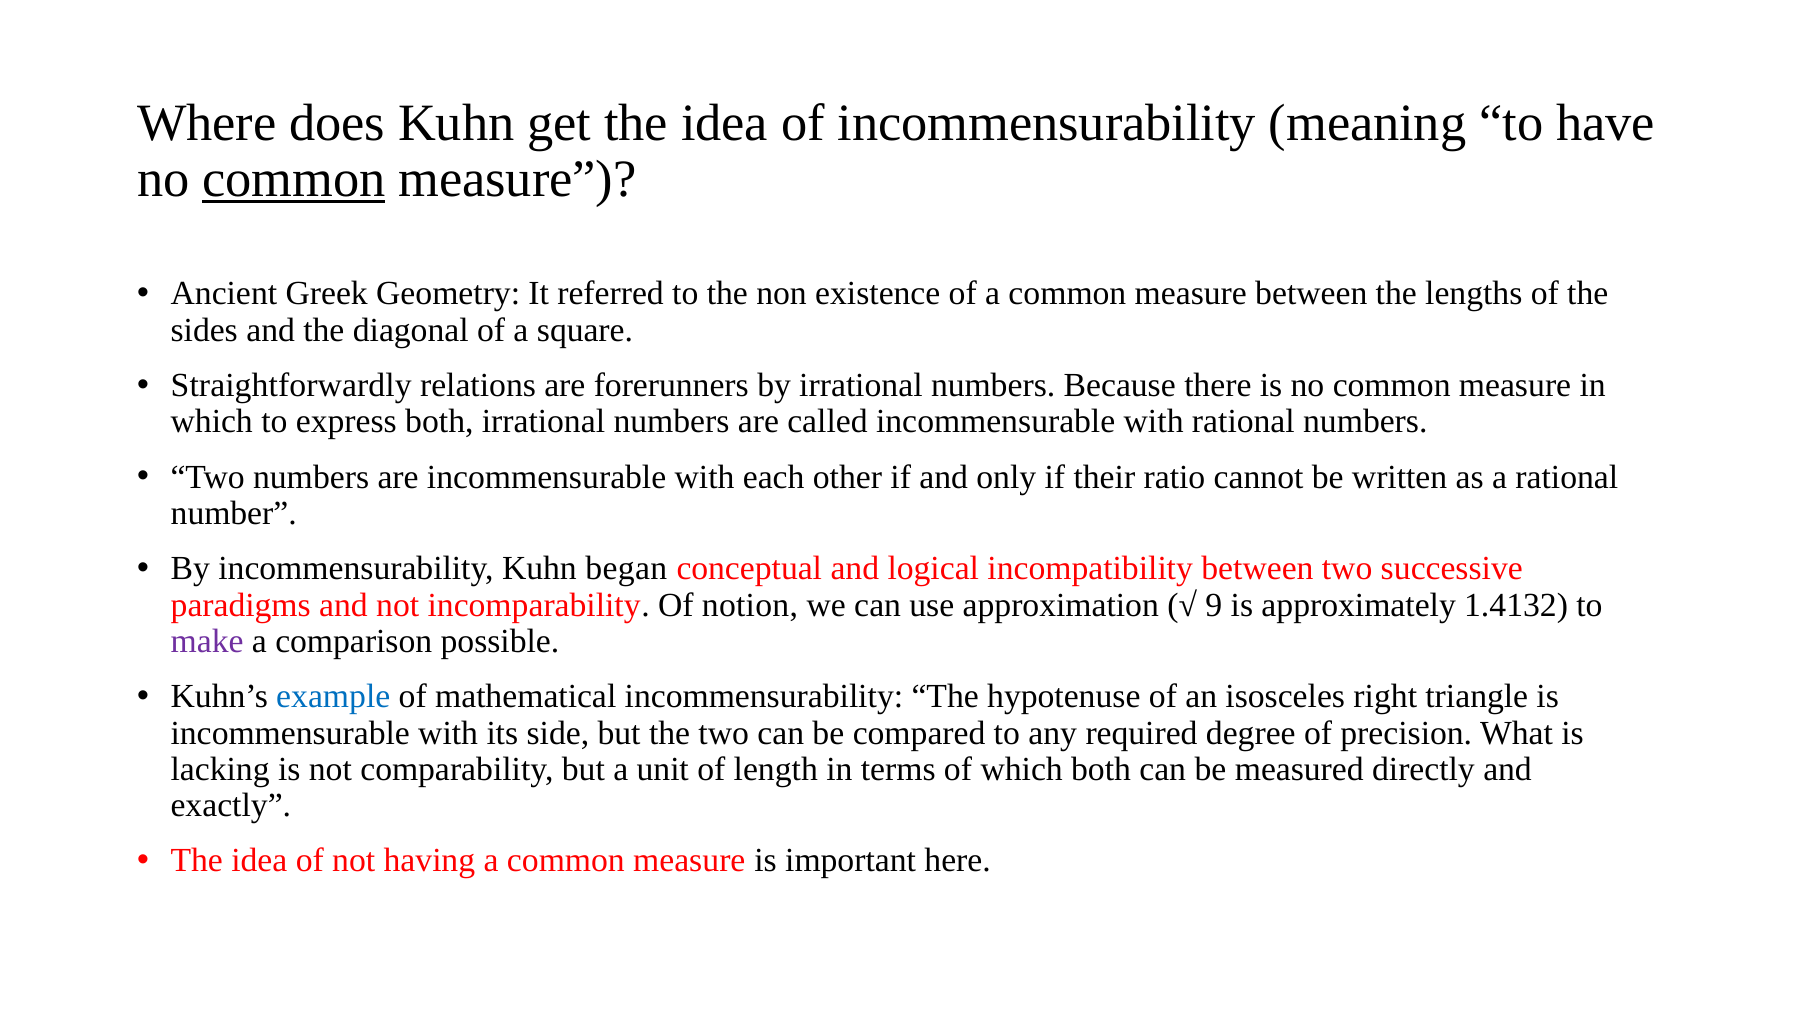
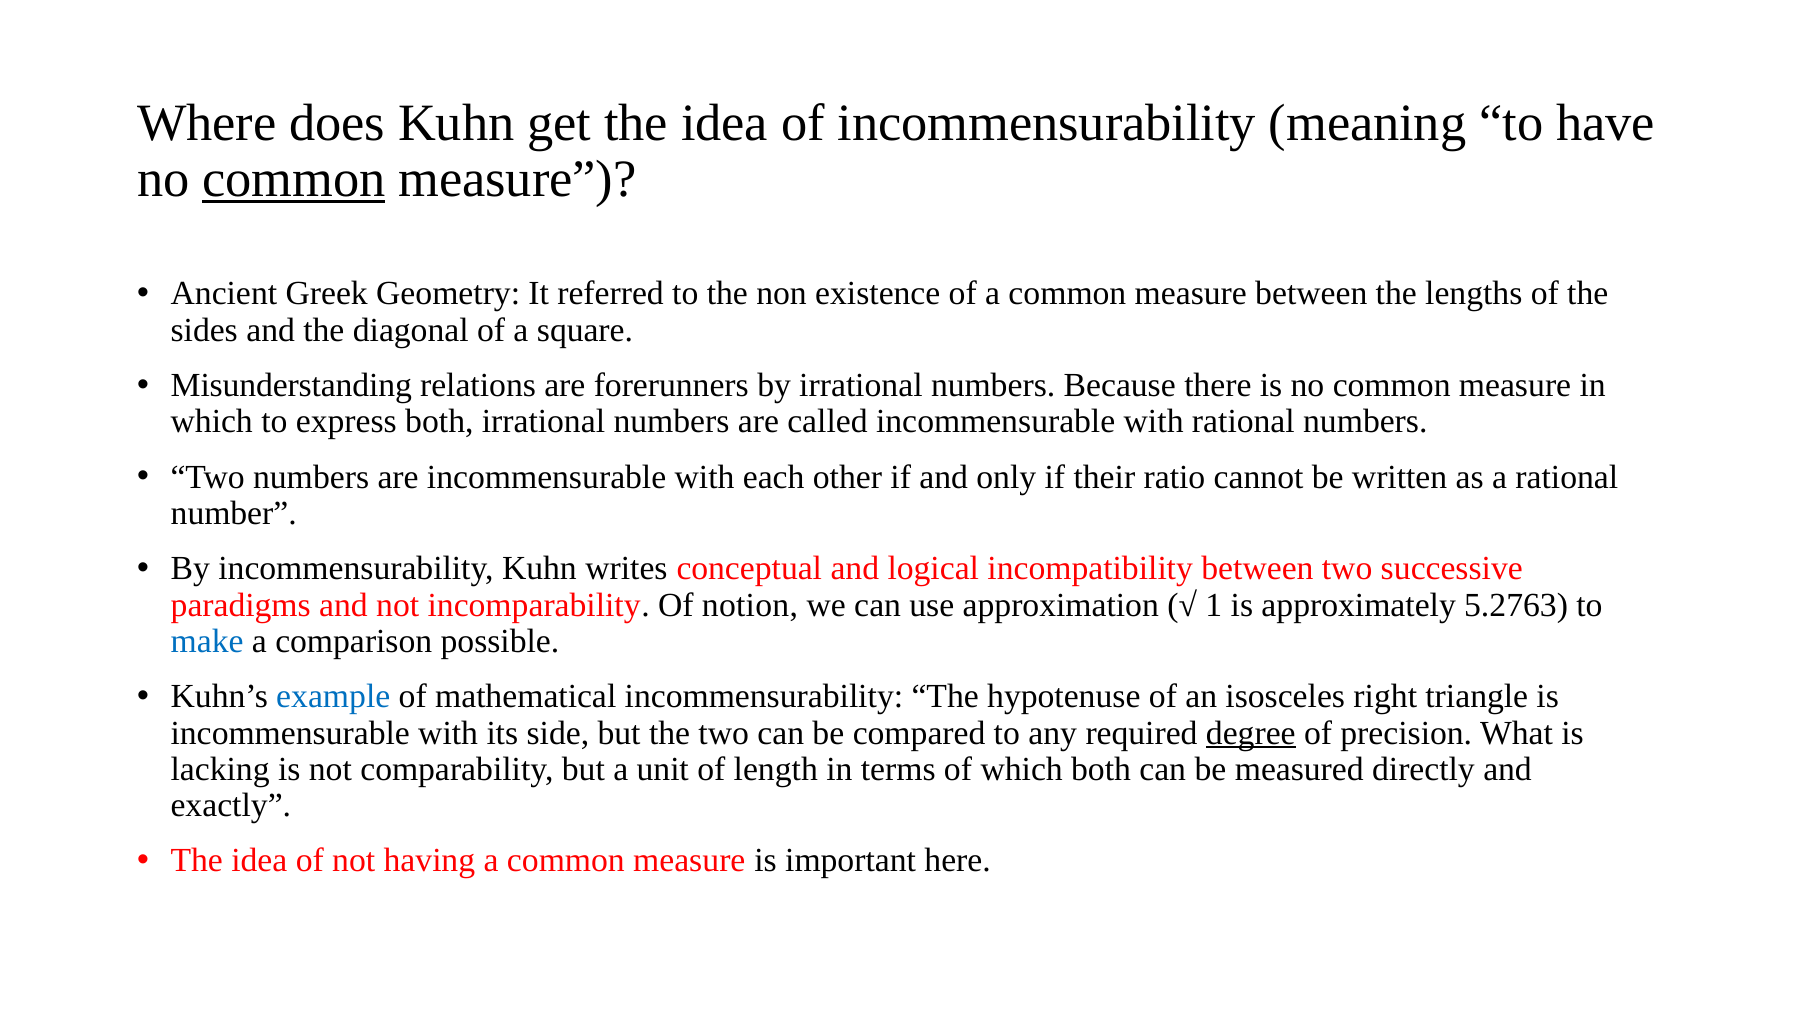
Straightforwardly: Straightforwardly -> Misunderstanding (291, 385)
began: began -> writes (626, 568)
9: 9 -> 1 (1214, 605)
1.4132: 1.4132 -> 5.2763 (1516, 605)
make colour: purple -> blue (207, 641)
degree underline: none -> present (1251, 733)
